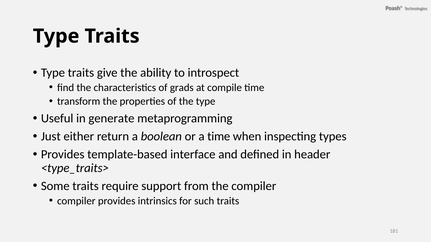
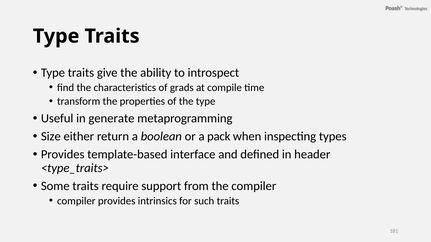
Just: Just -> Size (51, 137)
a time: time -> pack (219, 137)
